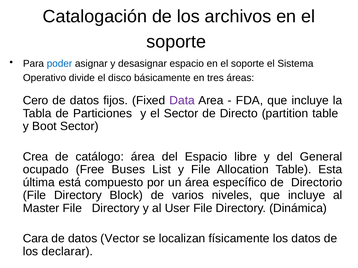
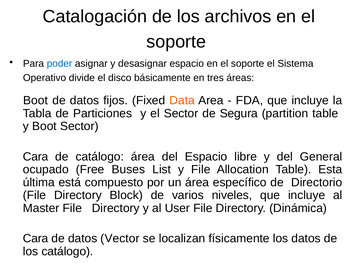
Cero: Cero -> Boot (36, 101)
Data colour: purple -> orange (182, 101)
Directo: Directo -> Segura (239, 114)
Crea: Crea -> Cara (36, 157)
los declarar: declarar -> catálogo (67, 252)
